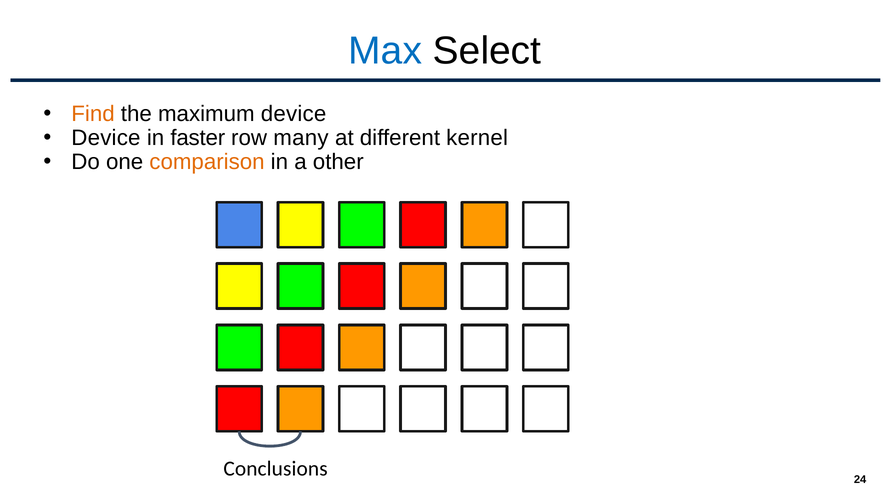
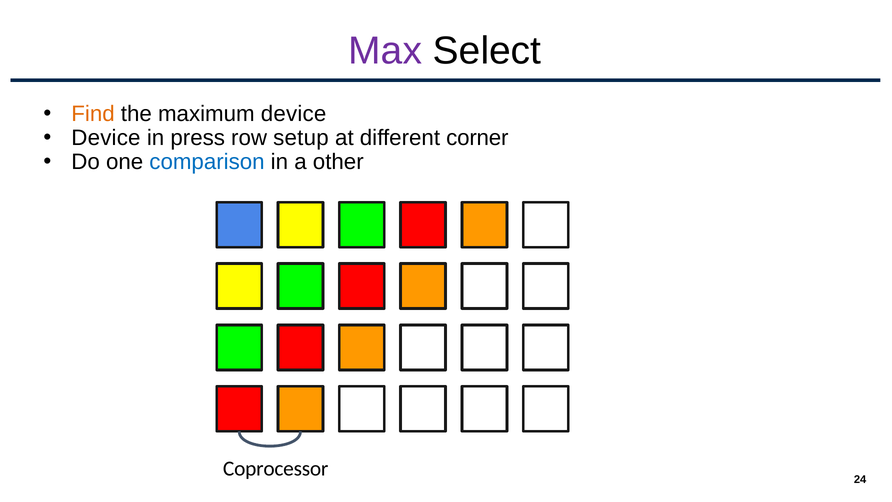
Max colour: blue -> purple (385, 51)
faster: faster -> press (198, 138)
many: many -> setup (301, 138)
kernel: kernel -> corner (477, 138)
comparison colour: orange -> blue (207, 162)
Conclusions: Conclusions -> Coprocessor (276, 468)
